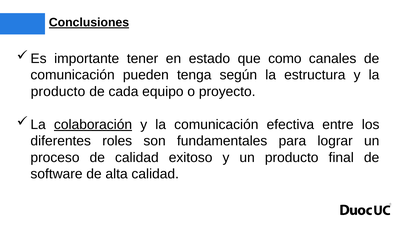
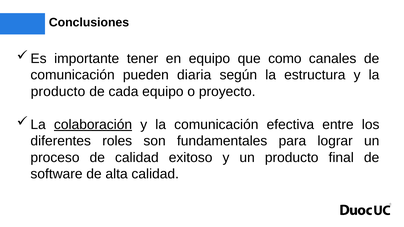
Conclusiones underline: present -> none (89, 23)
en estado: estado -> equipo (209, 59)
tenga: tenga -> diaria (194, 75)
